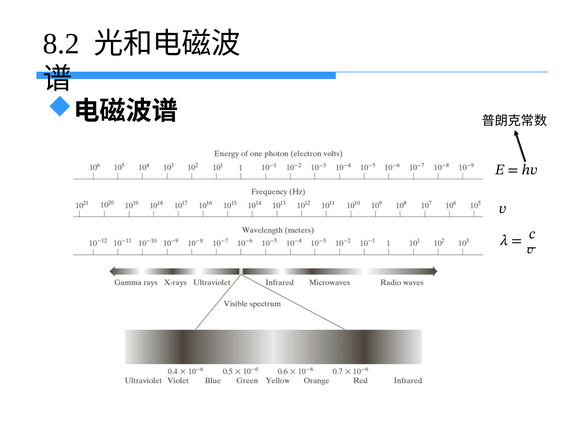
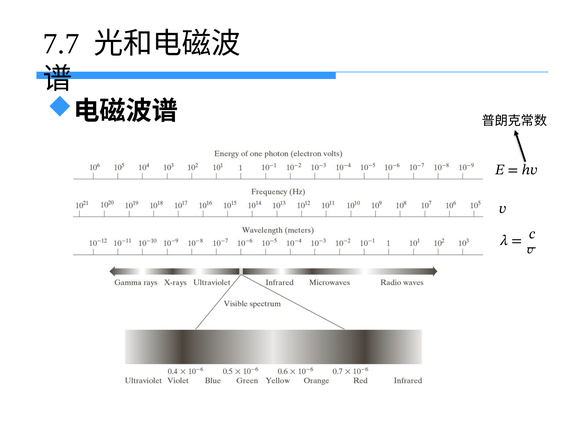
8.2: 8.2 -> 7.7 (61, 44)
